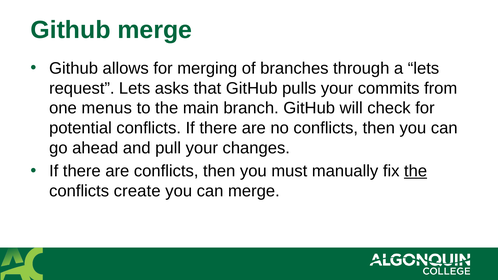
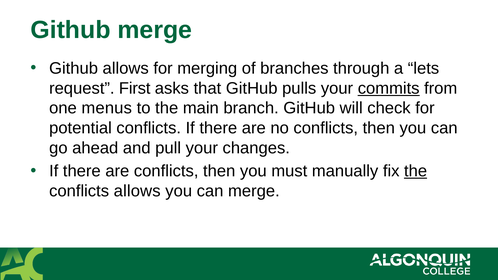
request Lets: Lets -> First (135, 88)
commits underline: none -> present (389, 88)
conflicts create: create -> allows (137, 191)
